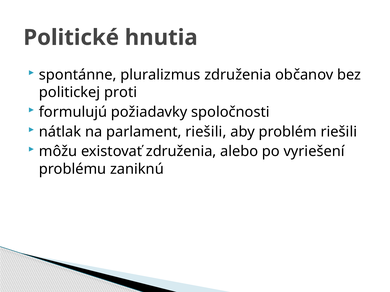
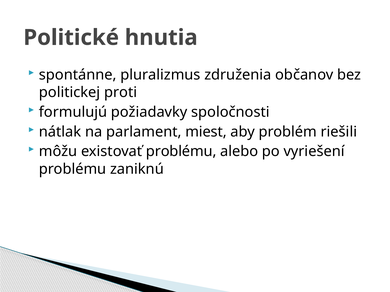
parlament riešili: riešili -> miest (206, 132)
existovať združenia: združenia -> problému (181, 152)
